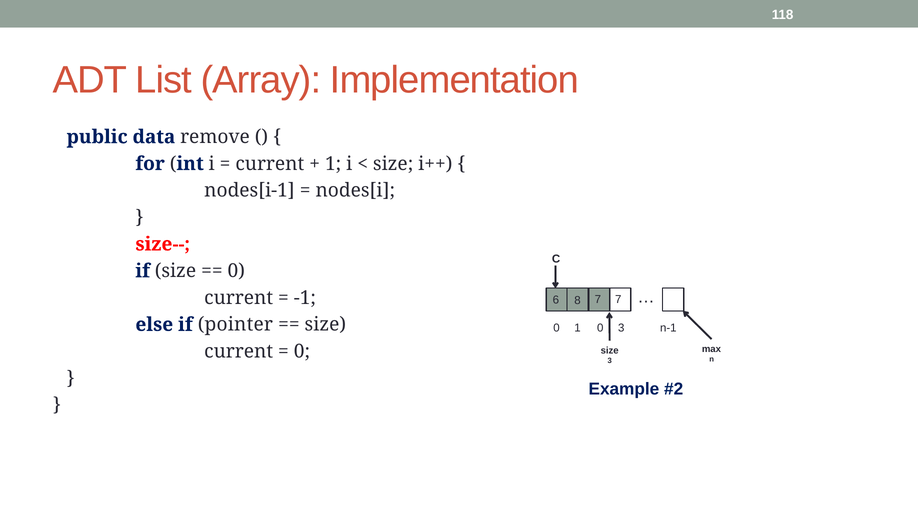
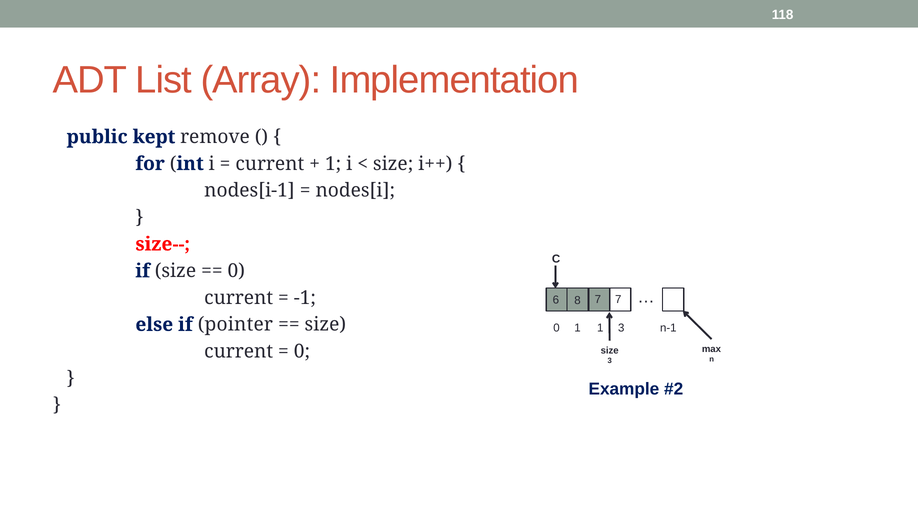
data: data -> kept (154, 137)
1 0: 0 -> 1 (600, 327)
